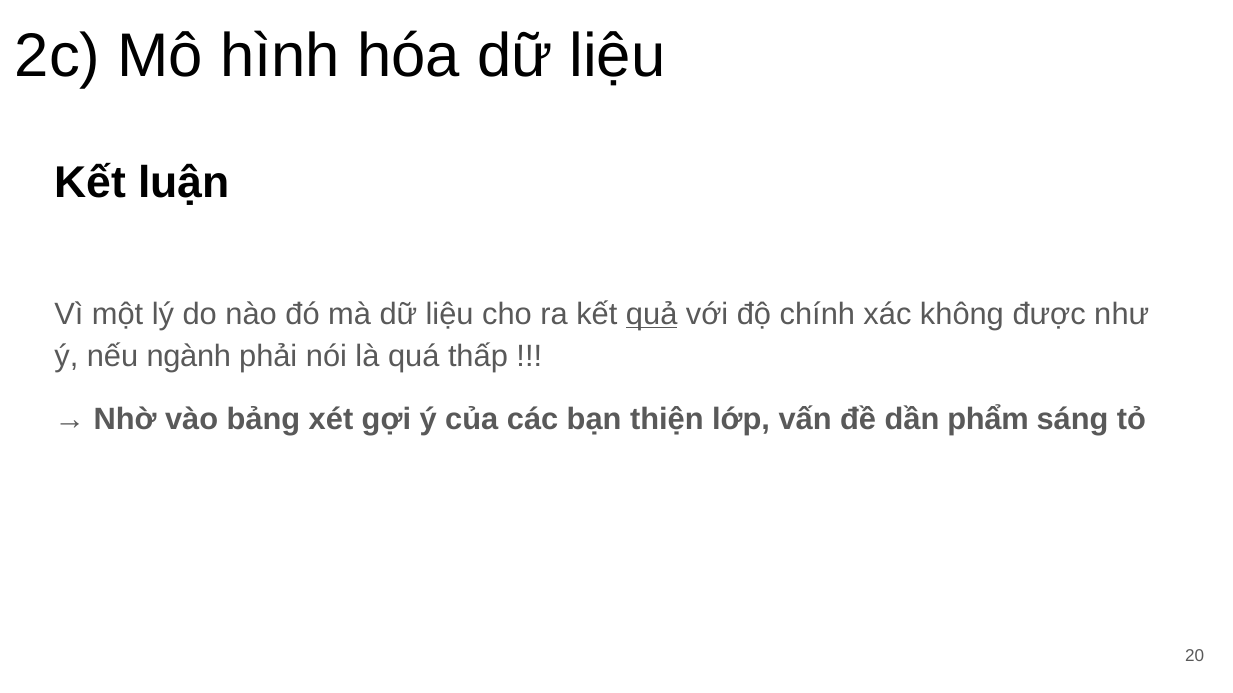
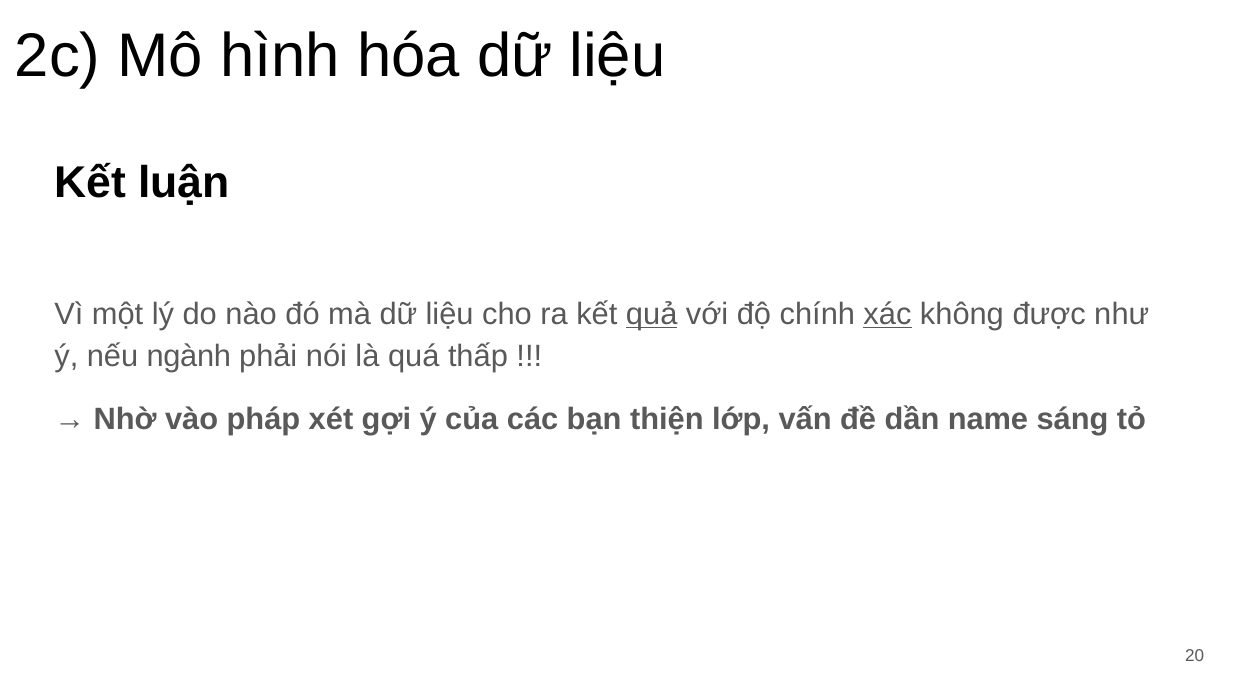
xác underline: none -> present (888, 314)
bảng: bảng -> pháp (263, 420)
phẩm: phẩm -> name (988, 420)
